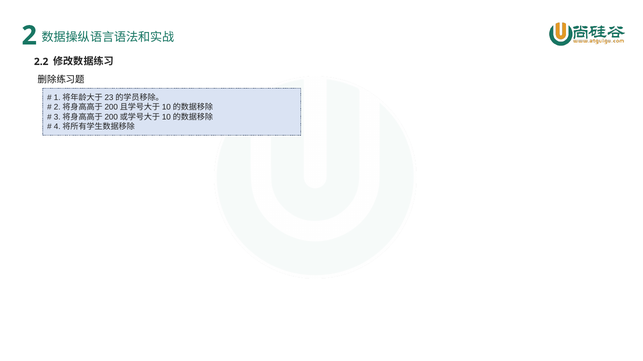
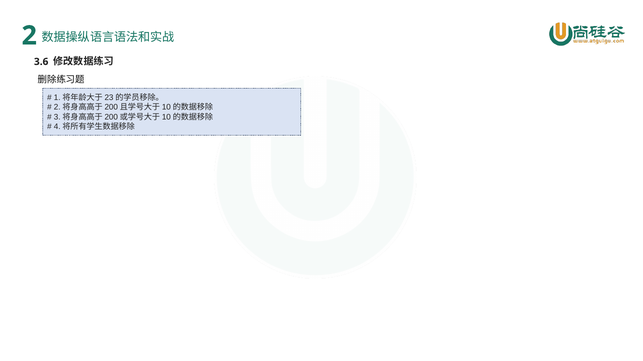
2.2: 2.2 -> 3.6 (41, 62)
